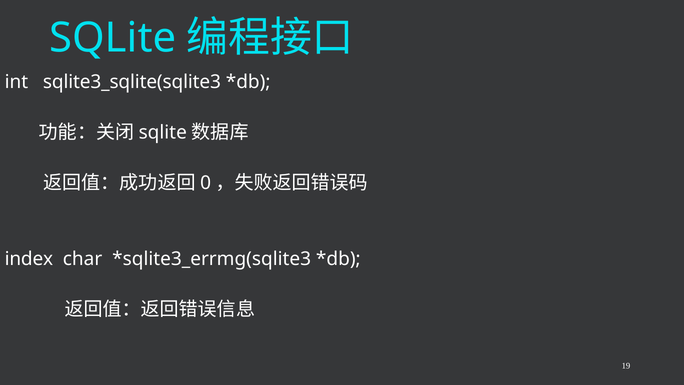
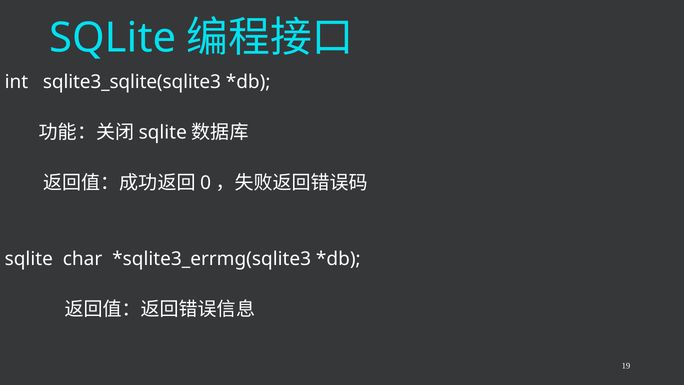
index: index -> sqlite (29, 259)
